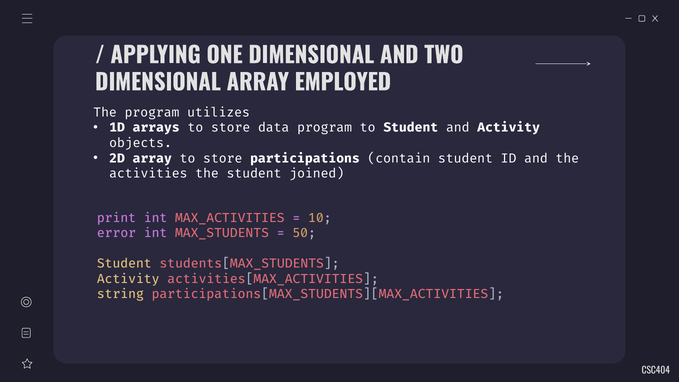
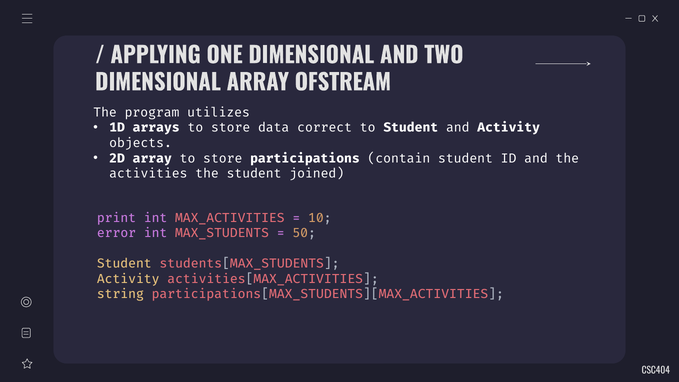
EMPLOYED: EMPLOYED -> OFSTREAM (343, 83)
data program: program -> correct (325, 128)
